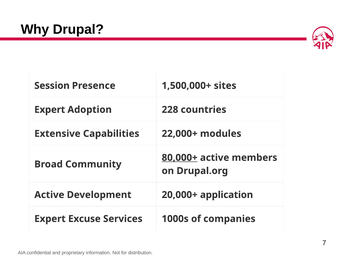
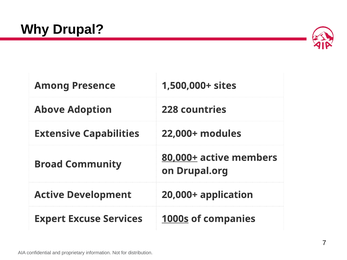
Session: Session -> Among (52, 86)
Expert: Expert -> Above (50, 110)
1000s underline: none -> present (175, 219)
